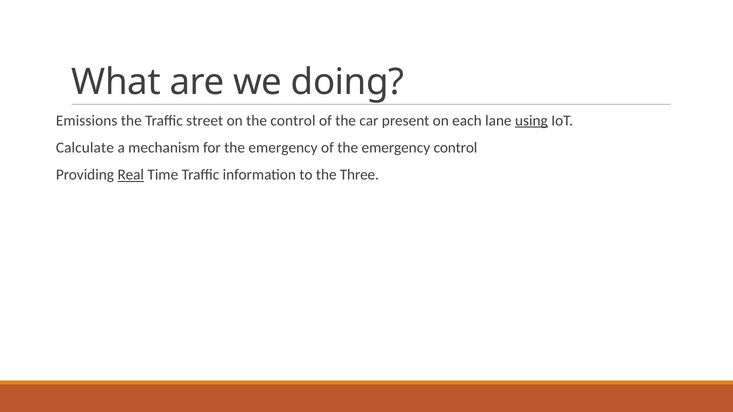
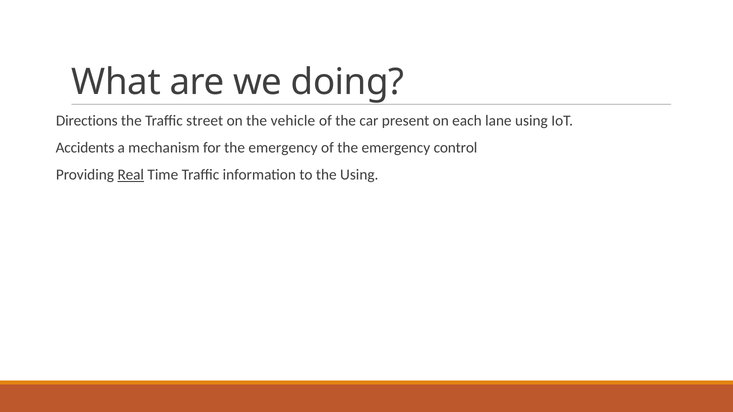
Emissions: Emissions -> Directions (87, 121)
the control: control -> vehicle (293, 121)
using underline: present -> none (531, 121)
Calculate: Calculate -> Accidents (85, 148)
the Three: Three -> Using (359, 175)
